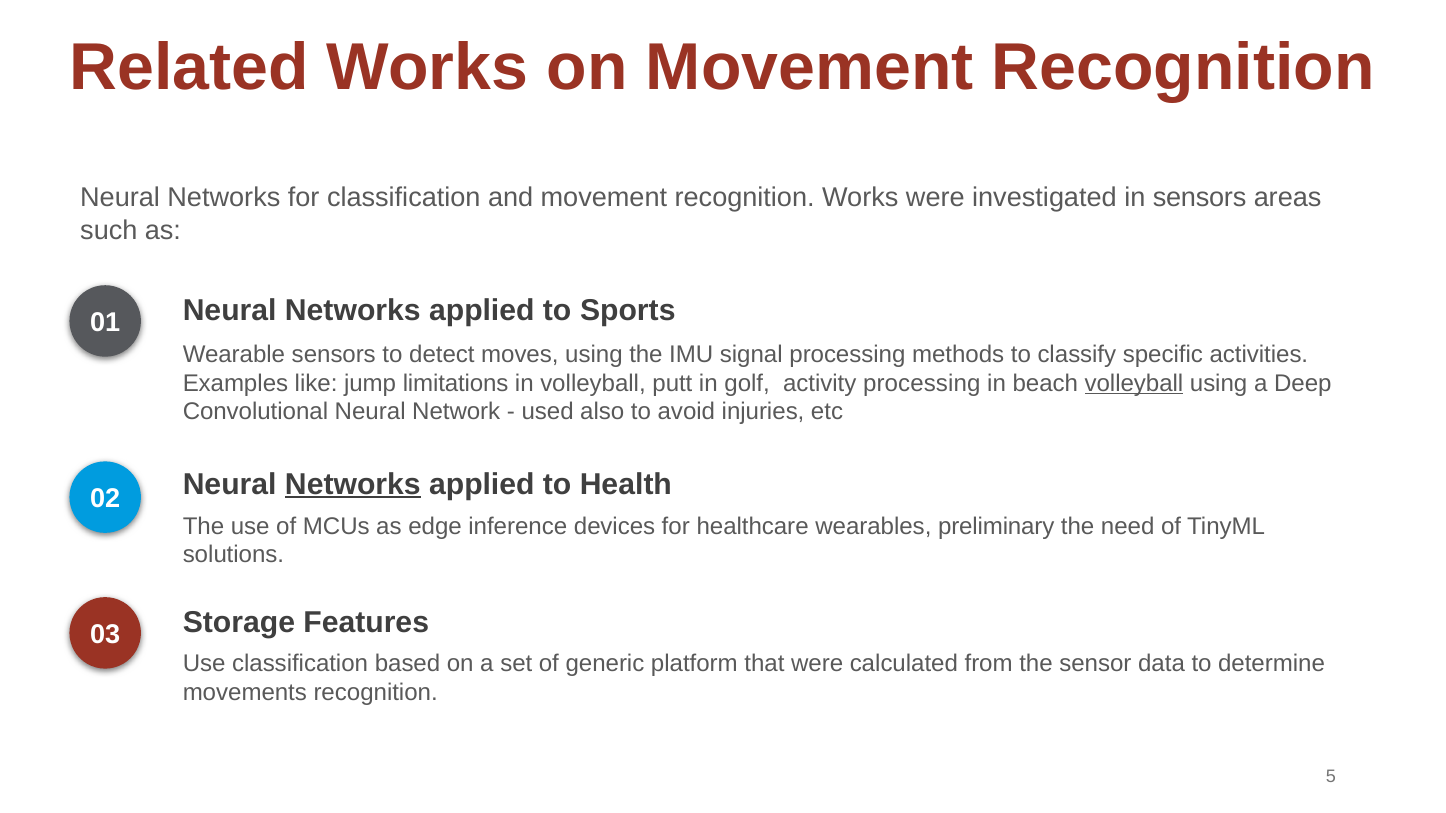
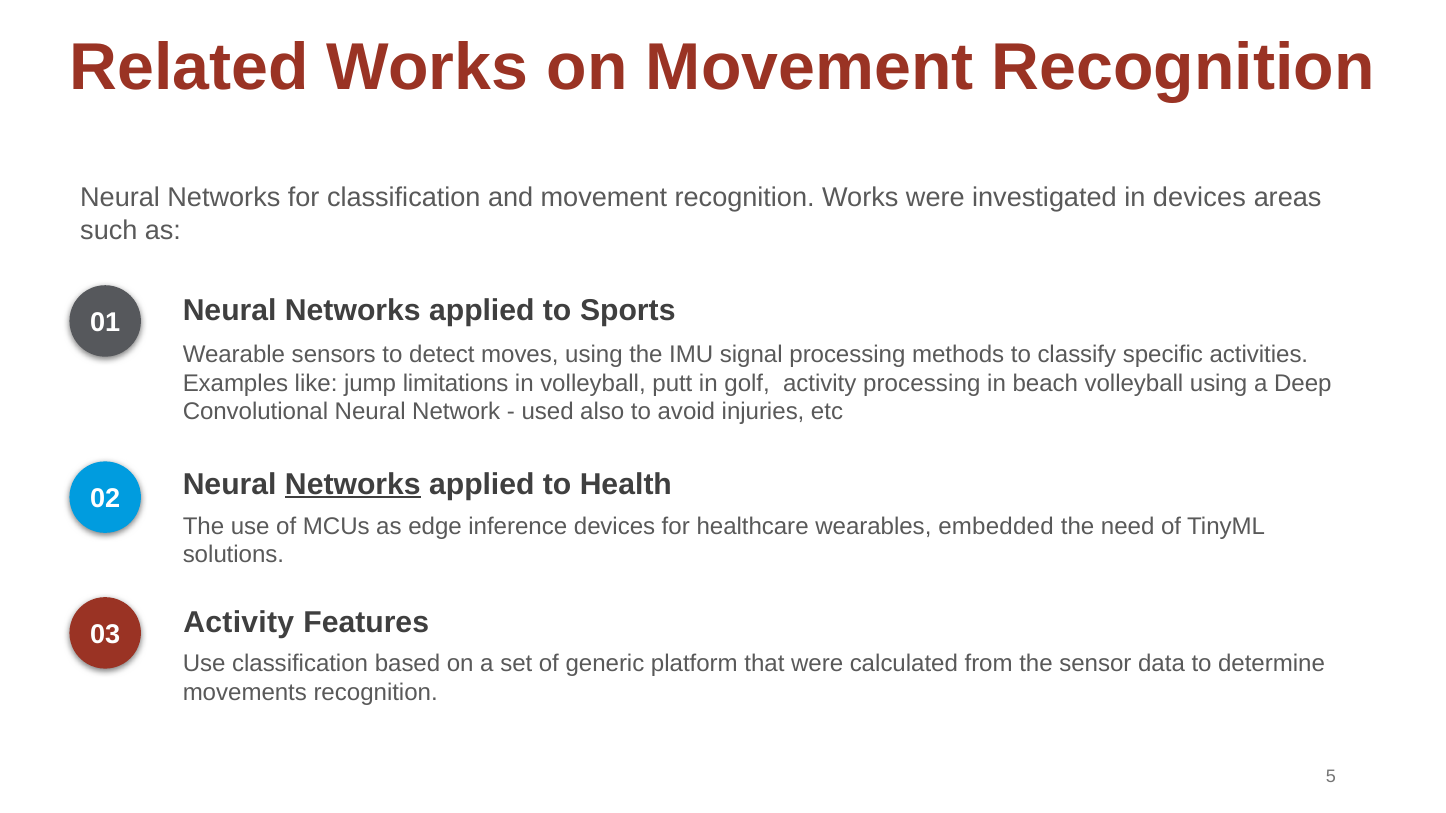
in sensors: sensors -> devices (1199, 198)
volleyball underline: present -> none (1134, 383)
preliminary: preliminary -> embedded (996, 526)
03 Storage: Storage -> Activity (239, 623)
